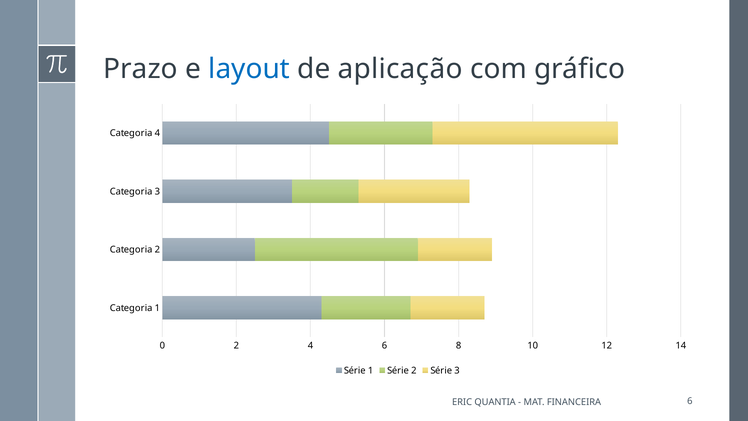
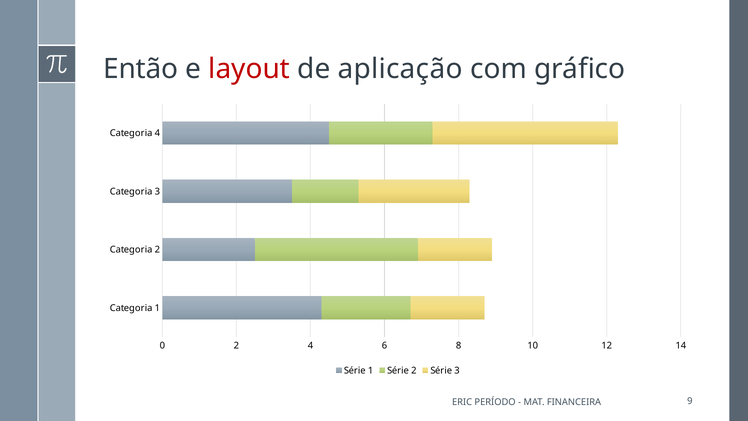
Prazo: Prazo -> Então (141, 69)
layout colour: blue -> red (249, 69)
QUANTIA: QUANTIA -> PERÍODO (495, 402)
FINANCEIRA 6: 6 -> 9 (690, 401)
